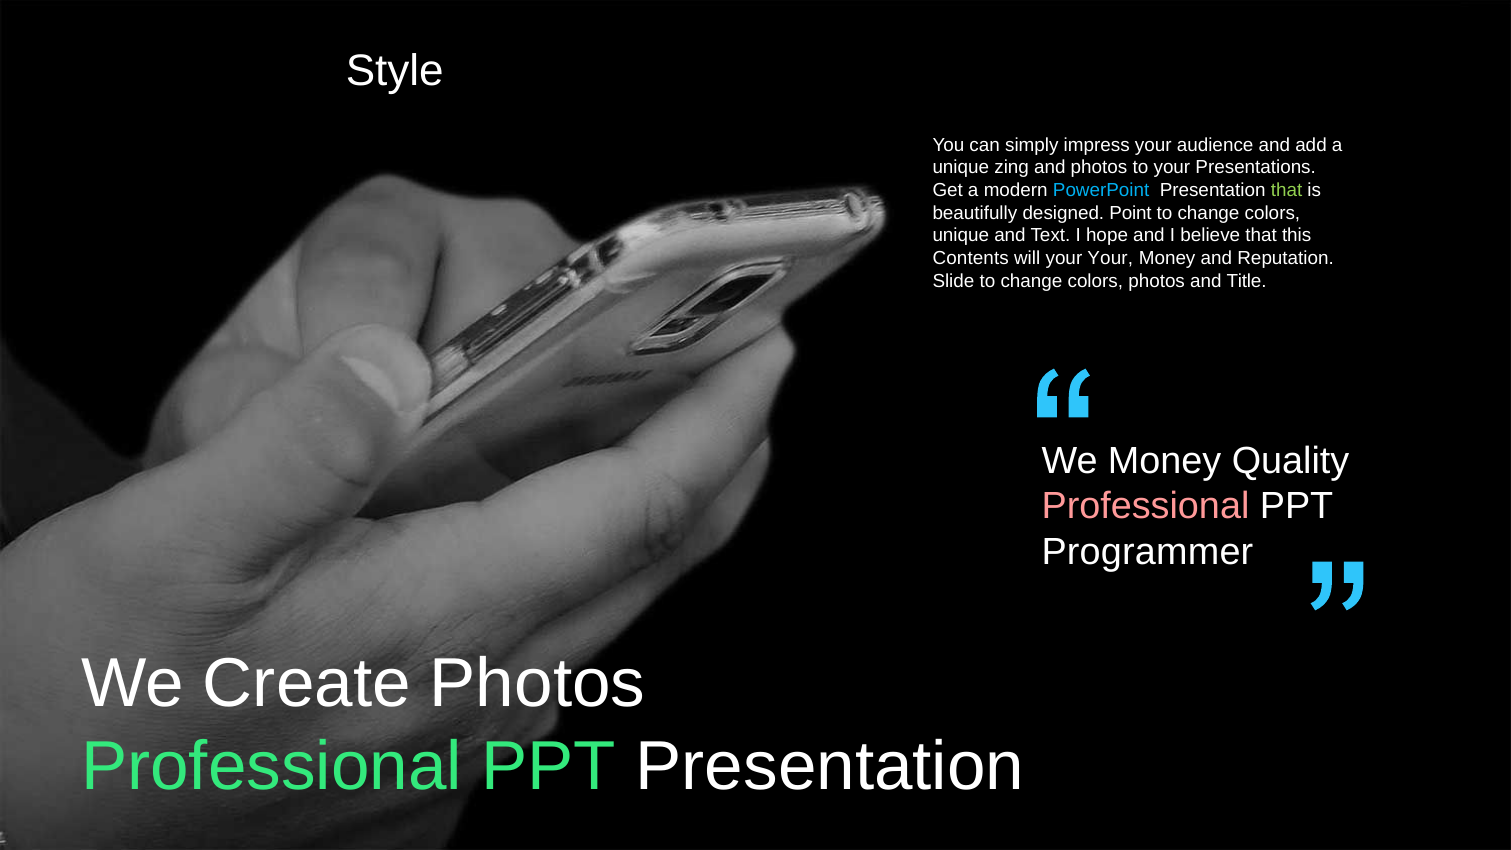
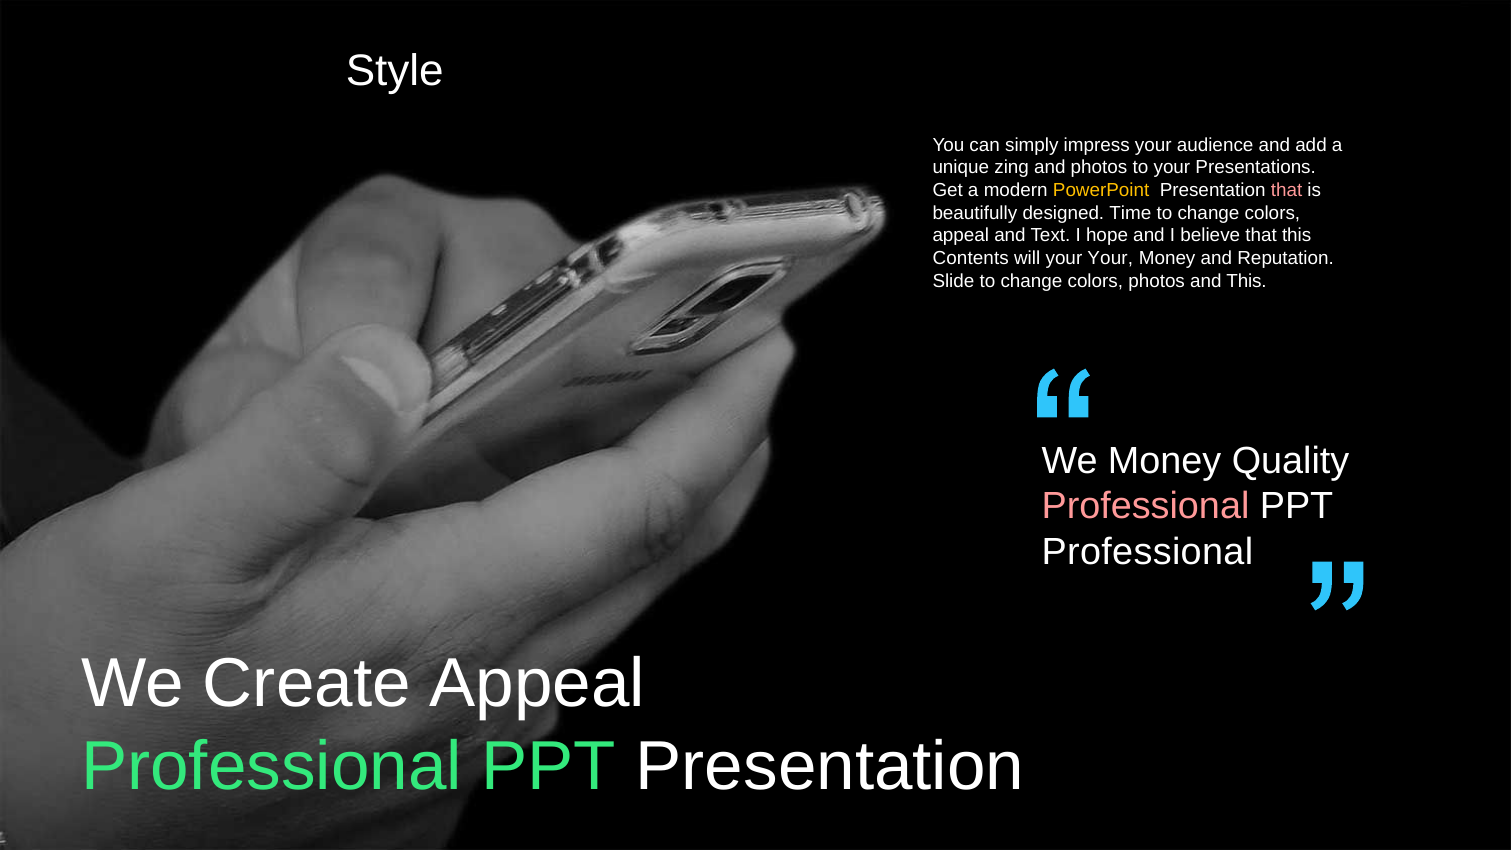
PowerPoint colour: light blue -> yellow (1101, 190)
that colour: light green -> pink (1287, 190)
Point: Point -> Time (1130, 213)
unique: unique -> appeal (961, 236)
and Title: Title -> This (1247, 281)
Programmer: Programmer -> Professional (1147, 552)
Create Photos: Photos -> Appeal (538, 684)
